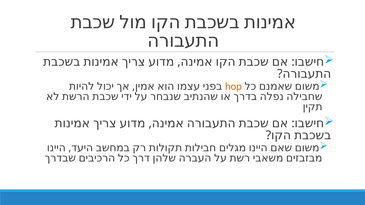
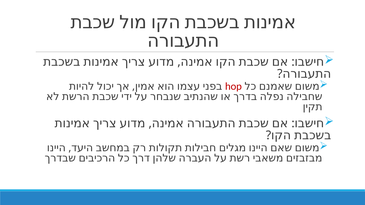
hop colour: orange -> red (233, 86)
